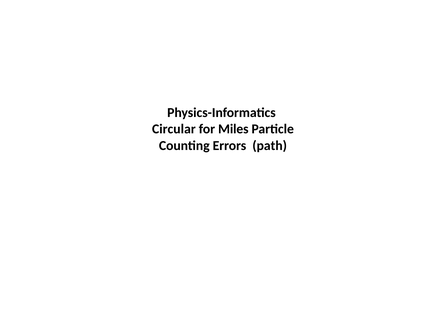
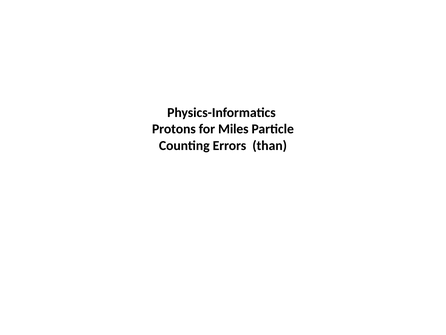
Circular: Circular -> Protons (174, 129)
path: path -> than (270, 145)
